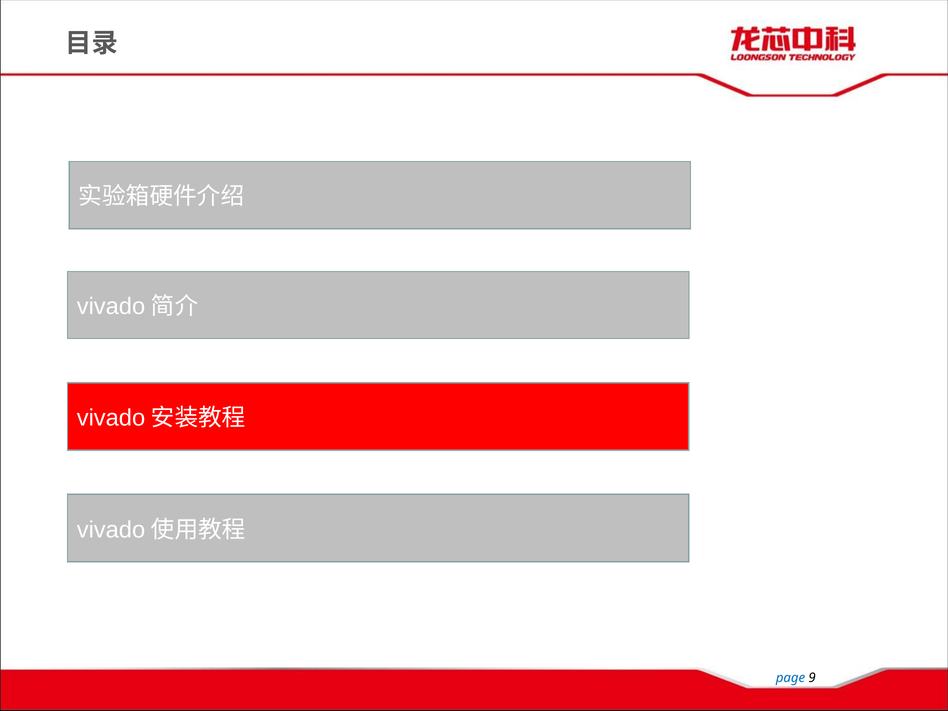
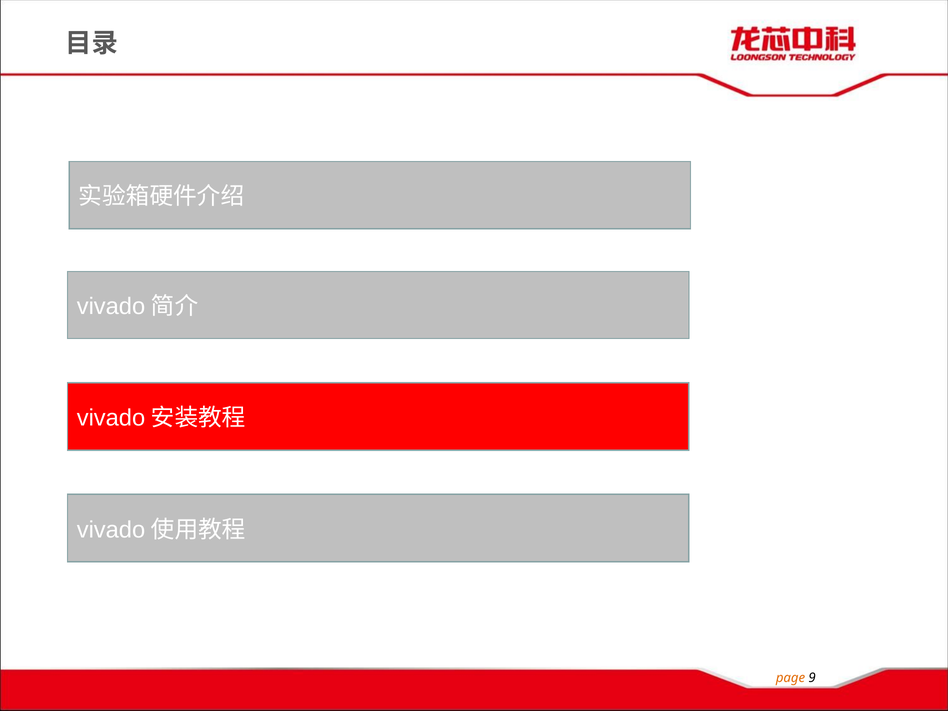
page colour: blue -> orange (791, 678)
